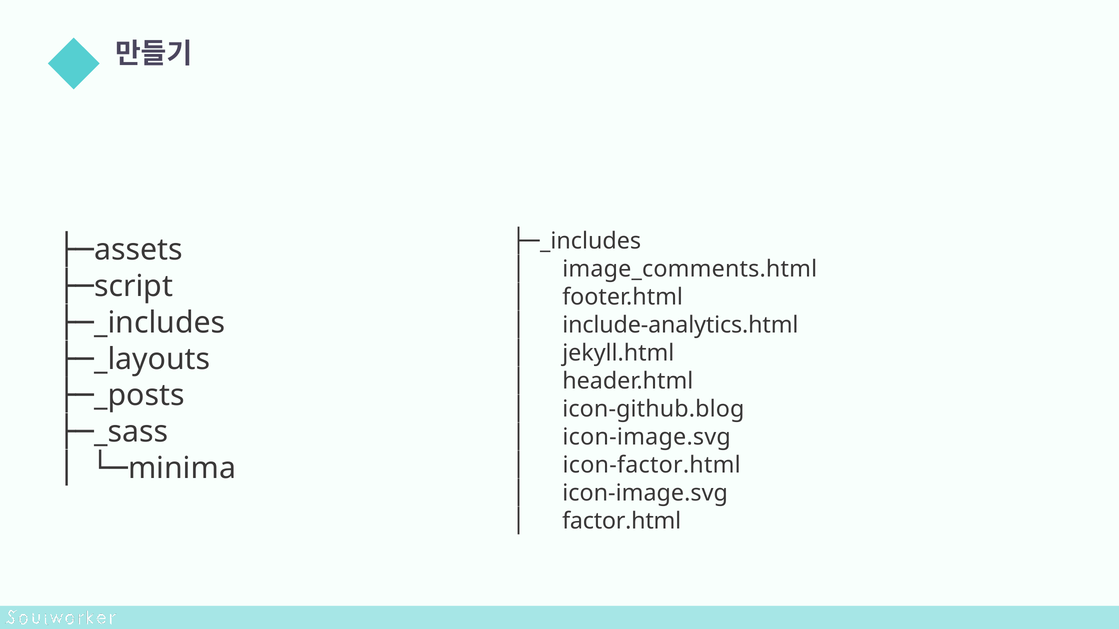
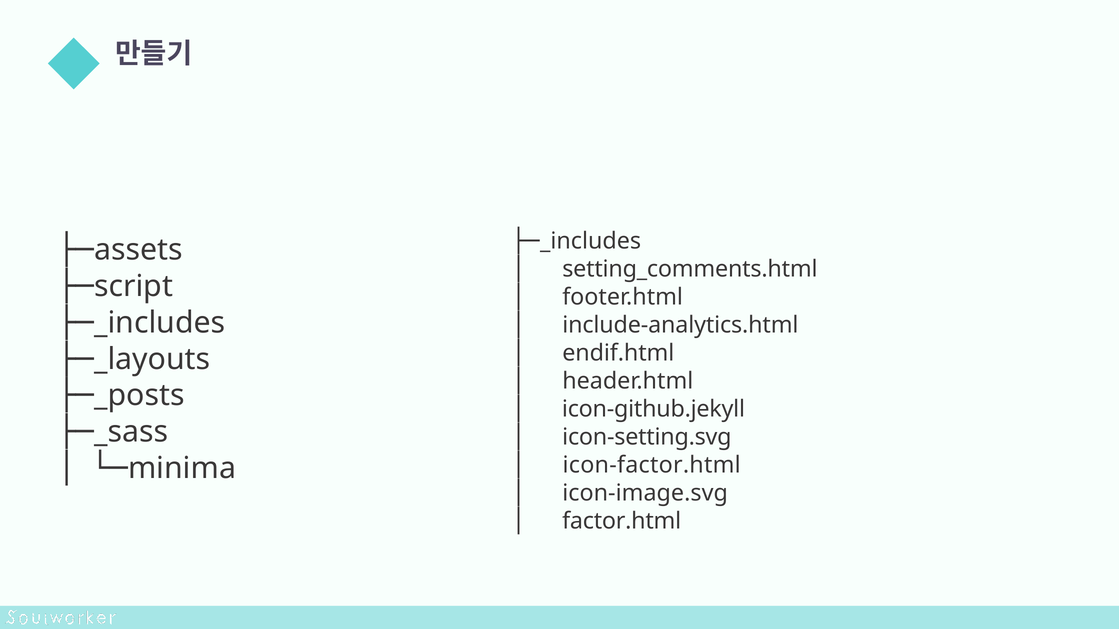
image_comments.html: image_comments.html -> setting_comments.html (690, 269)
jekyll.html: jekyll.html -> endif.html (618, 353)
icon-github.blog: icon-github.blog -> icon-github.jekyll (654, 409)
icon-image.svg: icon-image.svg -> icon-setting.svg (647, 437)
